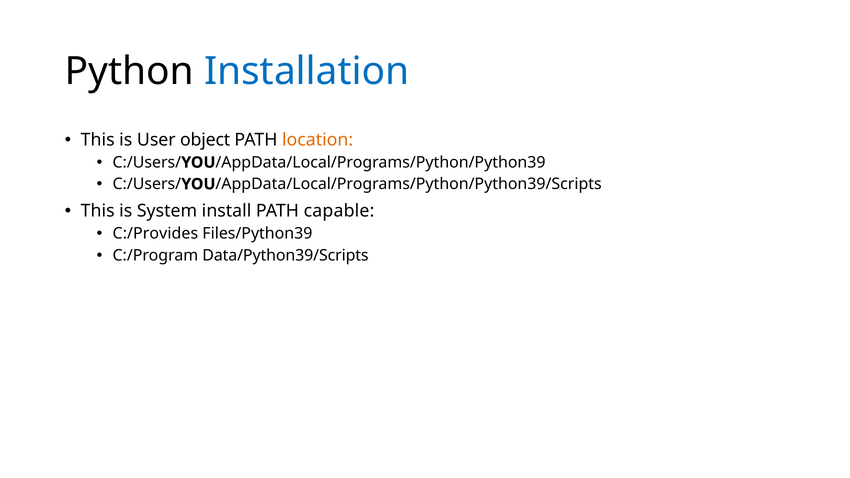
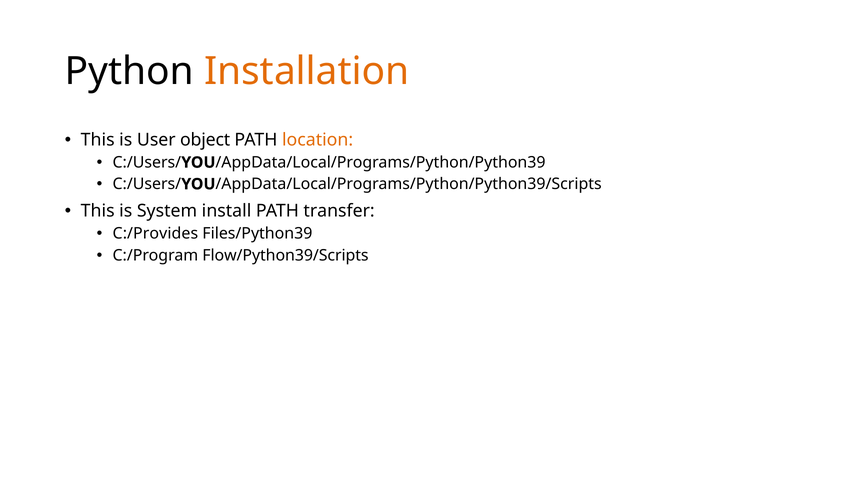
Installation colour: blue -> orange (307, 71)
capable: capable -> transfer (339, 211)
Data/Python39/Scripts: Data/Python39/Scripts -> Flow/Python39/Scripts (285, 255)
